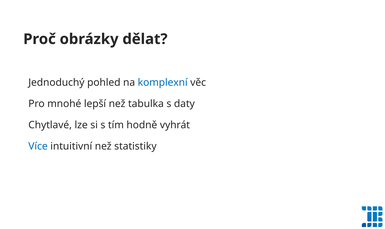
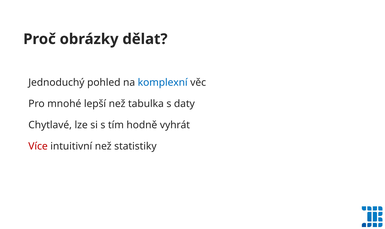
Více colour: blue -> red (38, 146)
